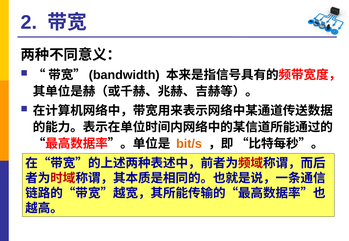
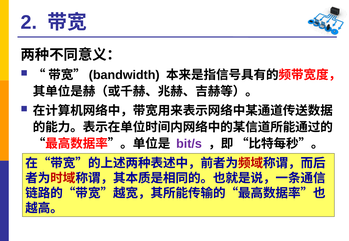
bit/s colour: orange -> purple (189, 144)
